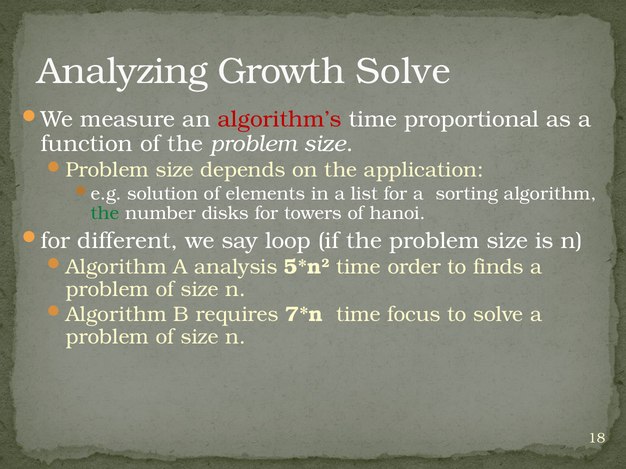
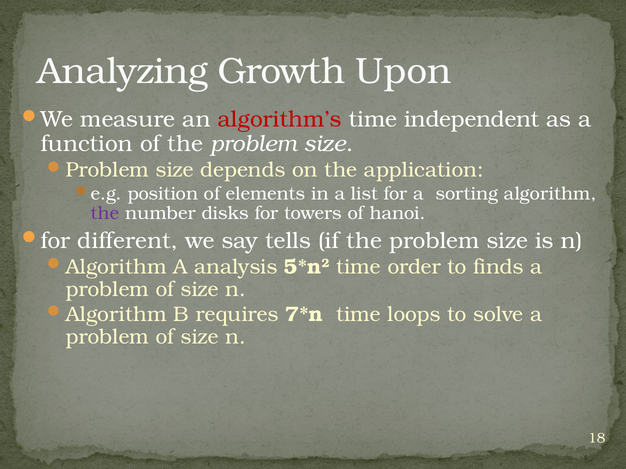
Growth Solve: Solve -> Upon (403, 71)
proportional: proportional -> independent (472, 120)
solution: solution -> position (163, 194)
the colour: green -> purple (105, 214)
loop: loop -> tells (288, 241)
focus: focus -> loops (414, 315)
